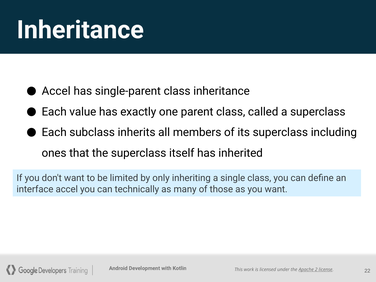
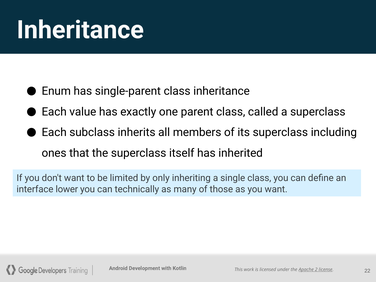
Accel: Accel -> Enum (56, 91)
interface accel: accel -> lower (67, 189)
